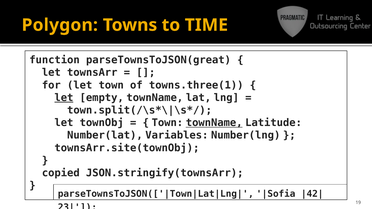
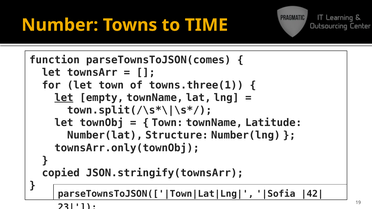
Polygon: Polygon -> Number (60, 25)
parseTownsToJSON(great: parseTownsToJSON(great -> parseTownsToJSON(comes (158, 60)
townName underline: present -> none (214, 123)
Variables: Variables -> Structure (177, 135)
townsArr.site(townObj: townsArr.site(townObj -> townsArr.only(townObj (127, 148)
